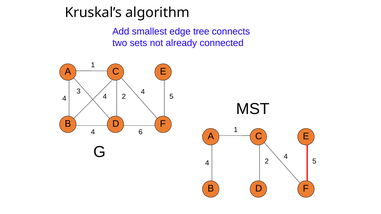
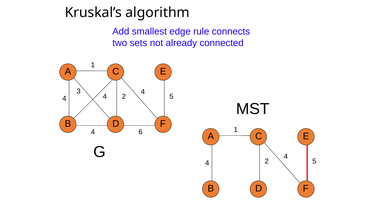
tree: tree -> rule (201, 32)
